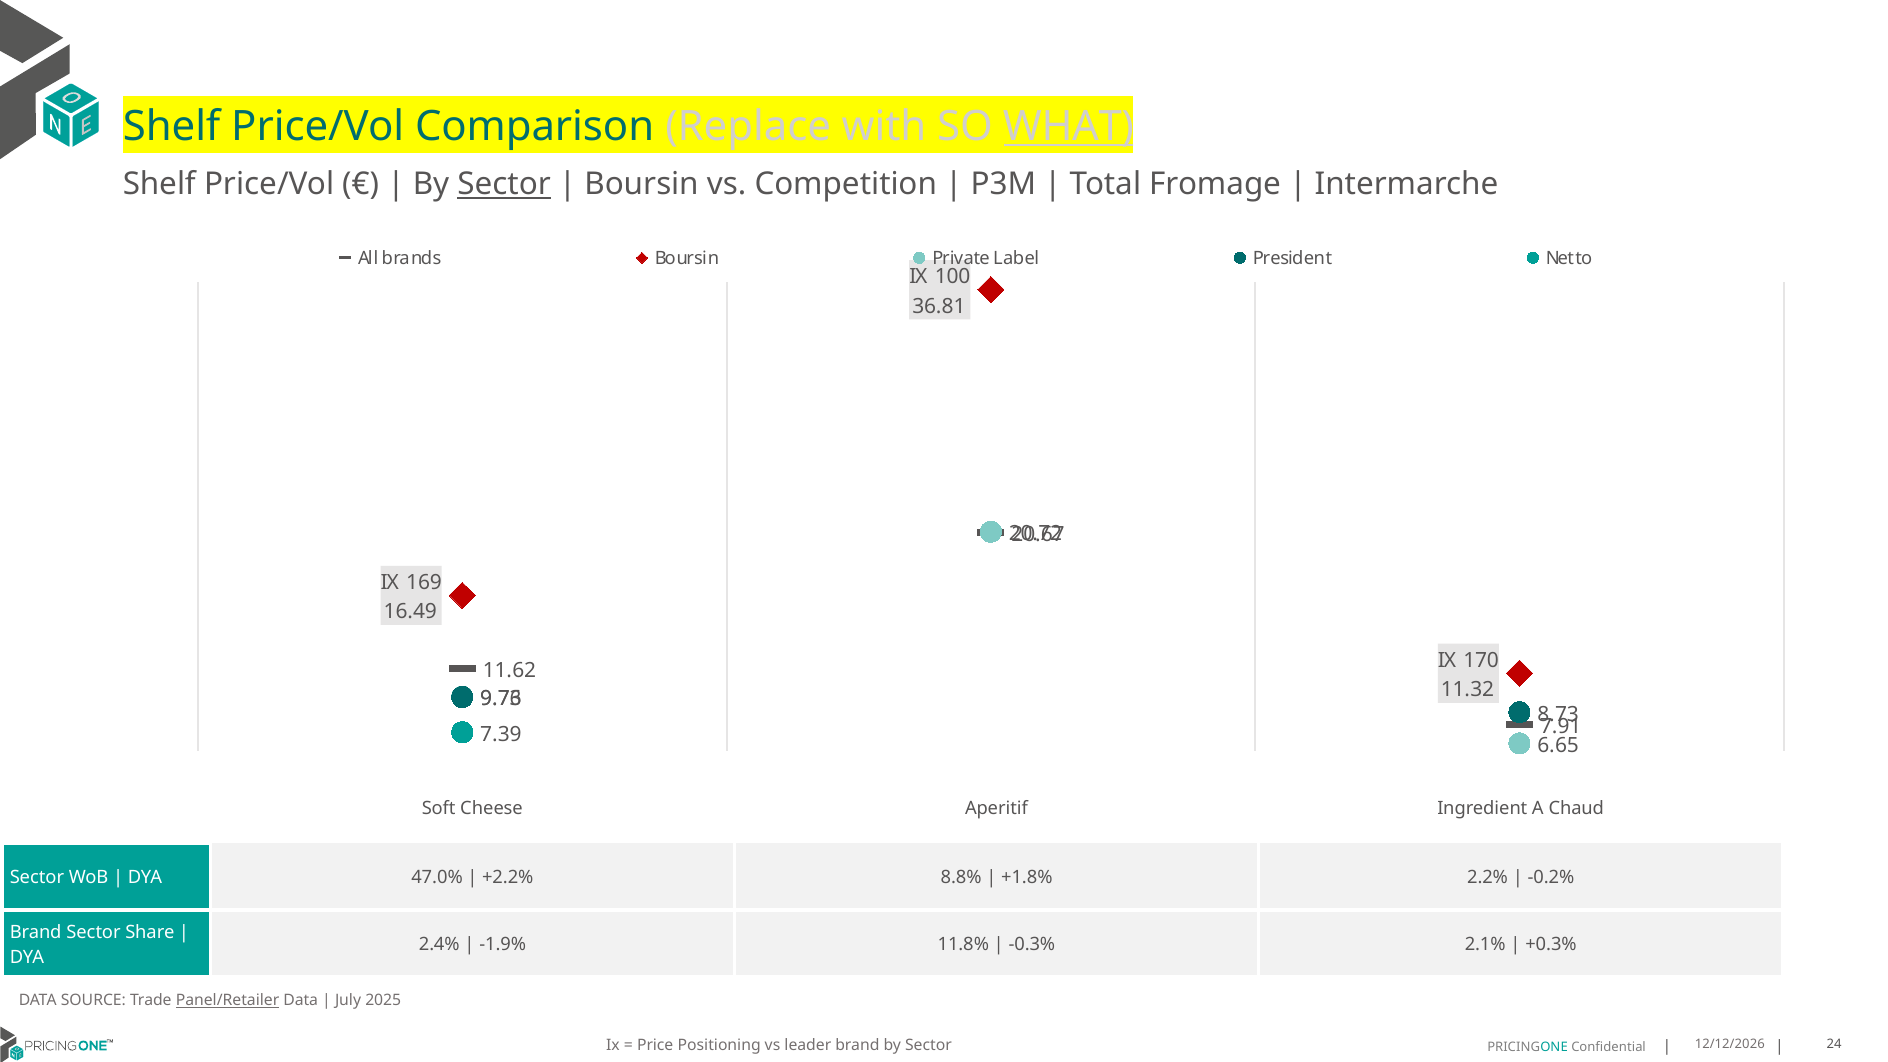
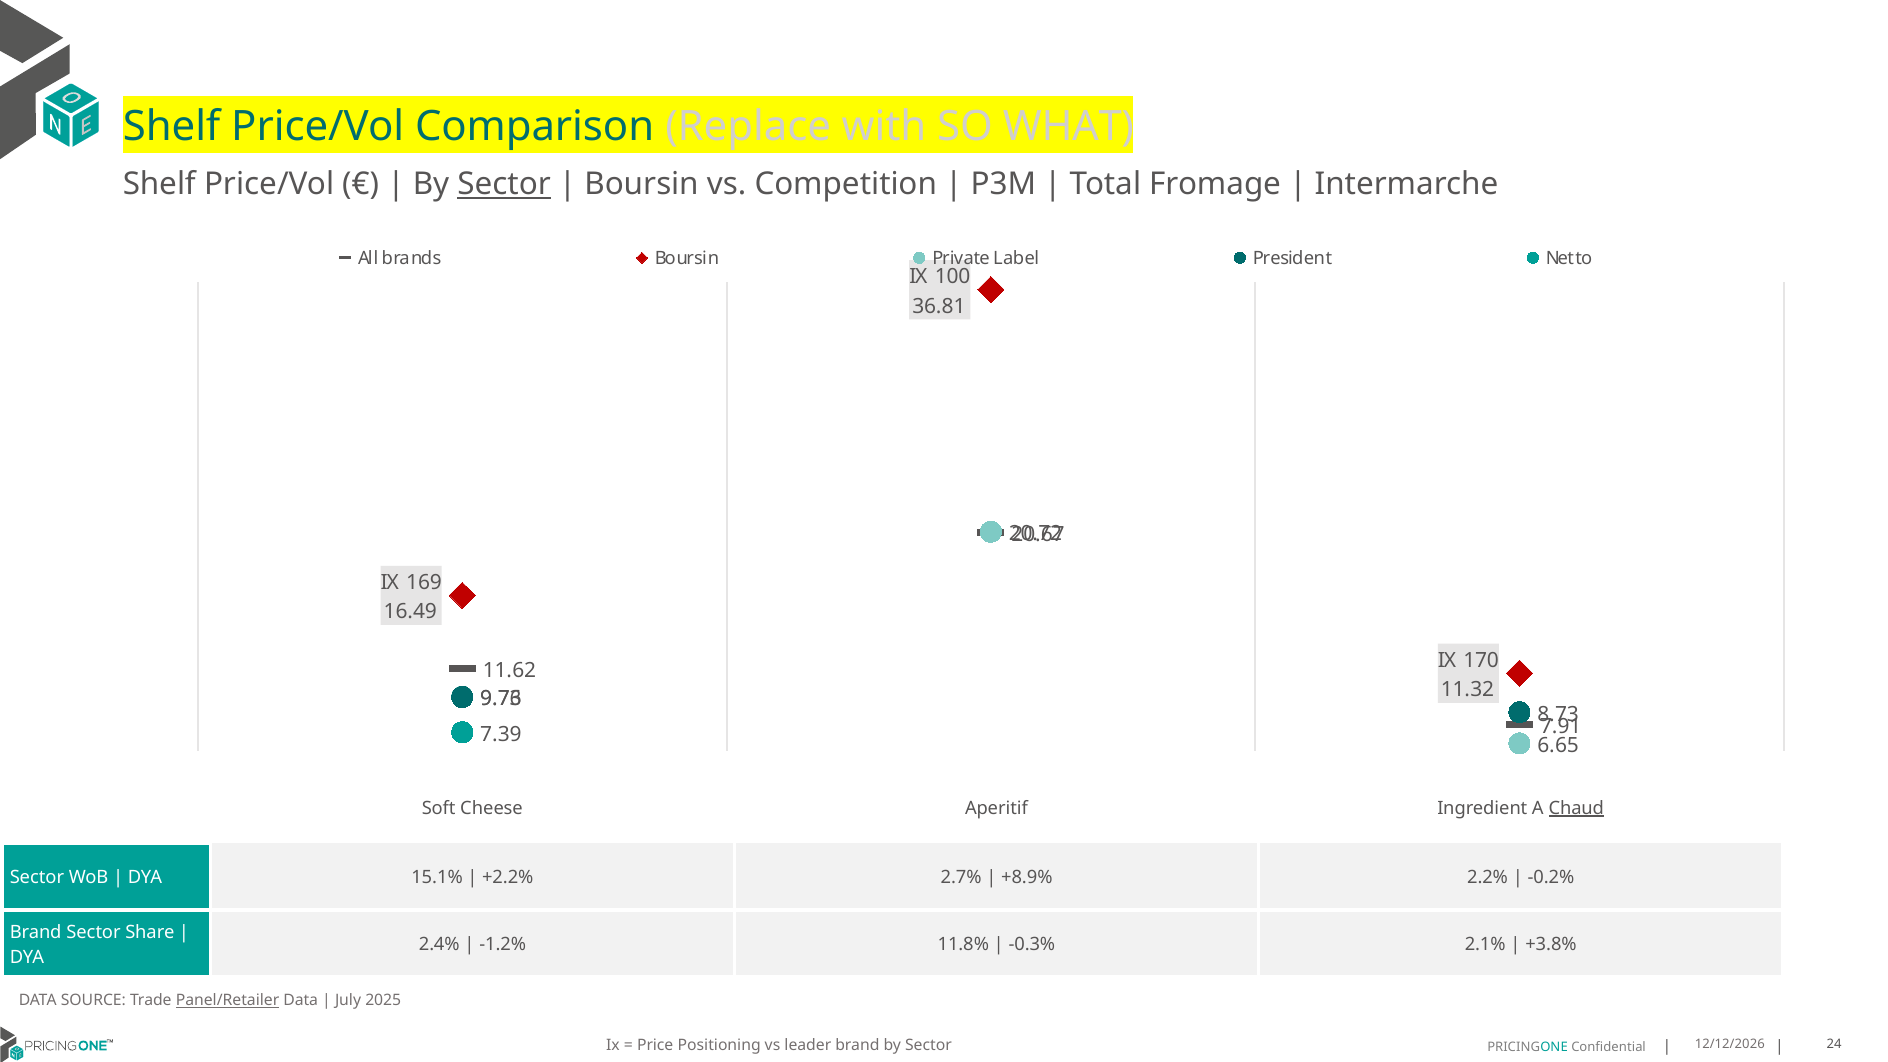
WHAT underline: present -> none (1068, 127)
Chaud underline: none -> present (1576, 808)
47.0%: 47.0% -> 15.1% (437, 878)
8.8%: 8.8% -> 2.7% (961, 878)
+1.8%: +1.8% -> +8.9% (1027, 878)
-1.9%: -1.9% -> -1.2% (503, 945)
+0.3%: +0.3% -> +3.8% (1551, 945)
